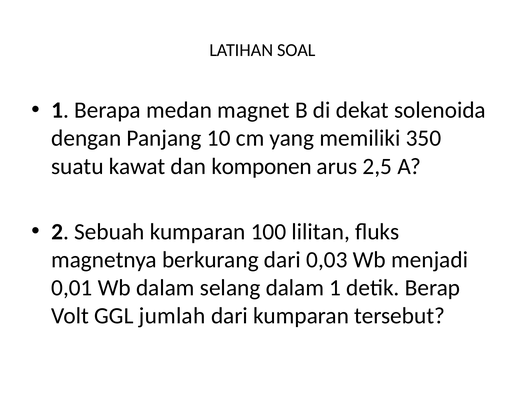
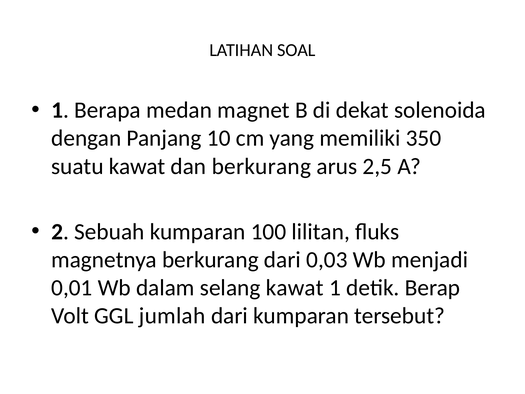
dan komponen: komponen -> berkurang (261, 166)
selang dalam: dalam -> kawat (295, 288)
